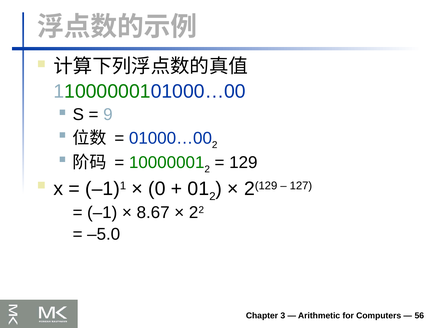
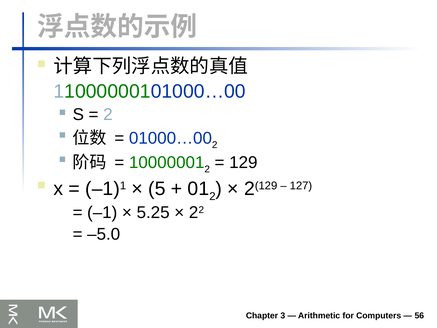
9: 9 -> 2 (108, 114)
0: 0 -> 5 (157, 189)
8.67: 8.67 -> 5.25 (153, 212)
